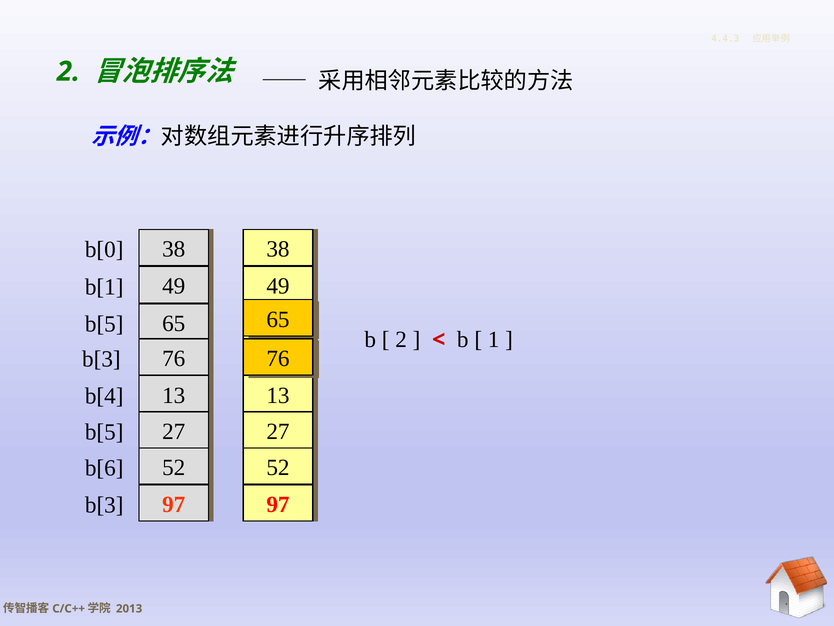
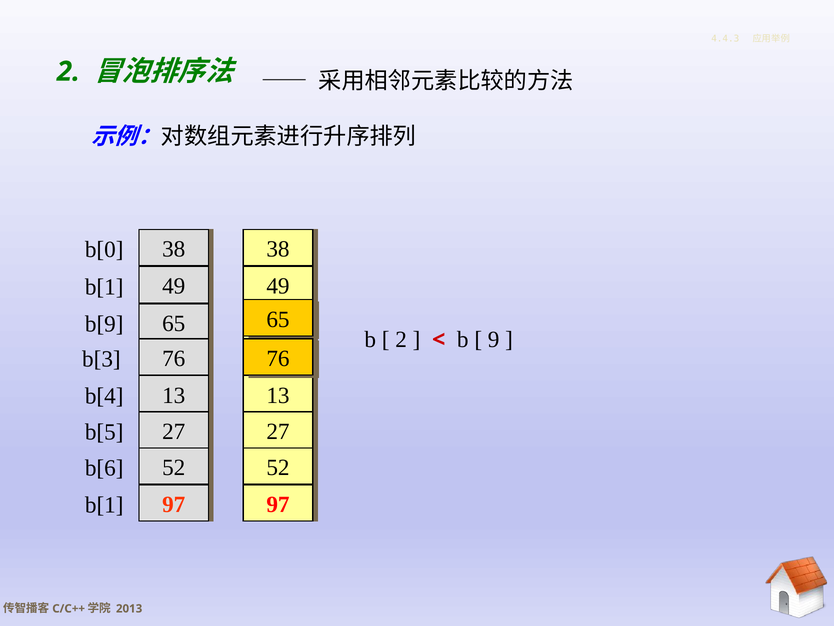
b[5: b[5 -> b[9 (104, 324)
1: 1 -> 9 (494, 339)
b[3: b[3 -> b[1 (104, 505)
